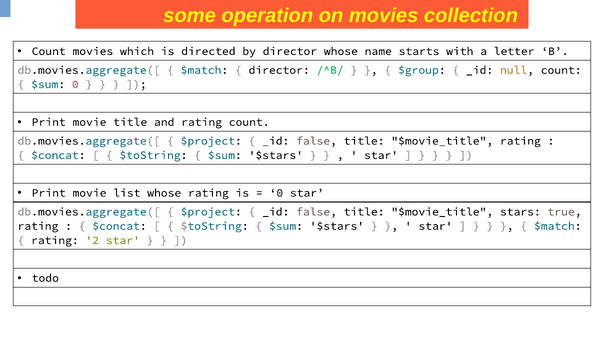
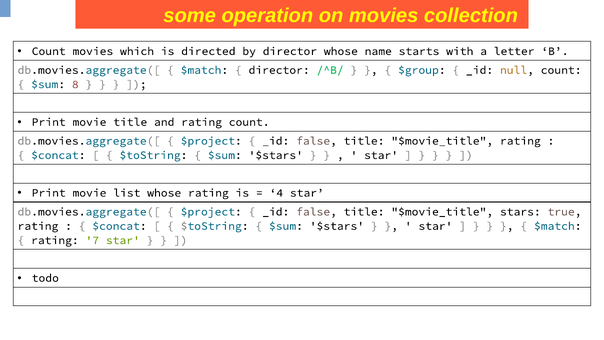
$sum 0: 0 -> 8 (75, 84)
0: 0 -> 4 (276, 193)
2: 2 -> 7 (92, 240)
